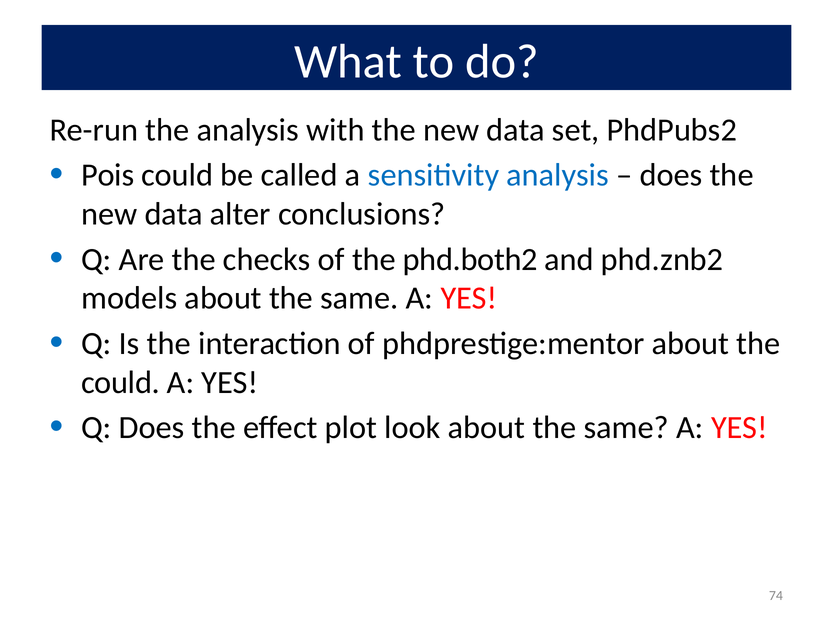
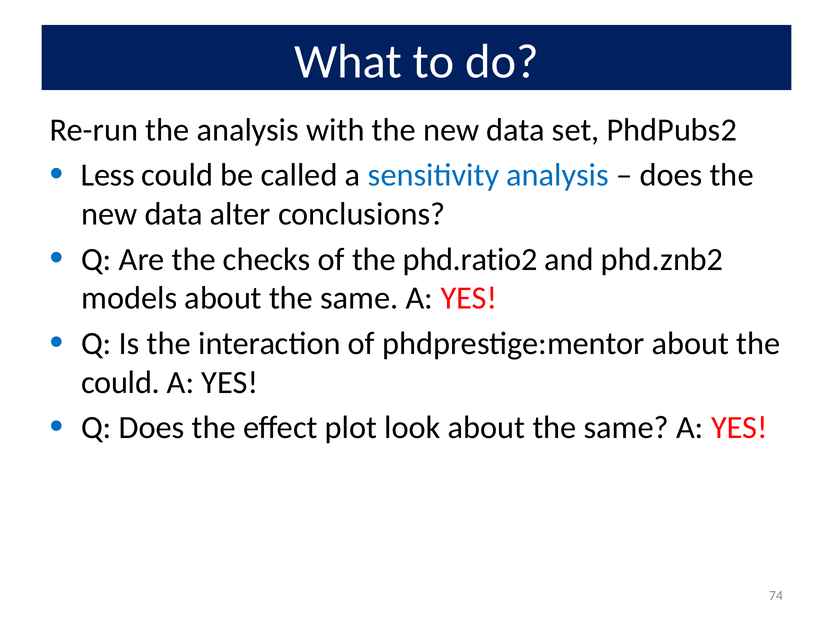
Pois: Pois -> Less (108, 175)
phd.both2: phd.both2 -> phd.ratio2 (470, 260)
